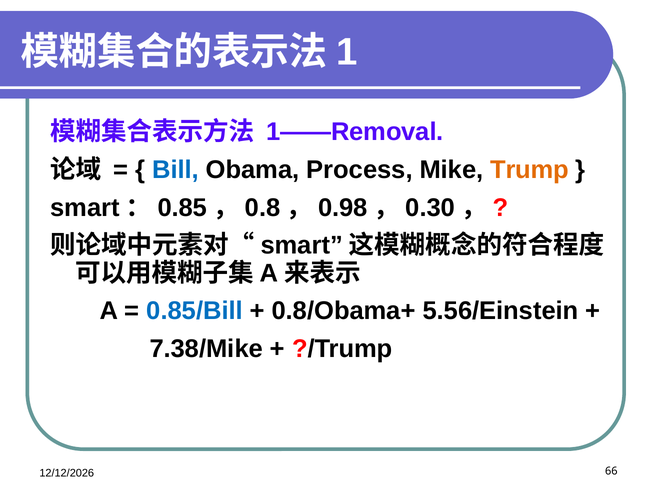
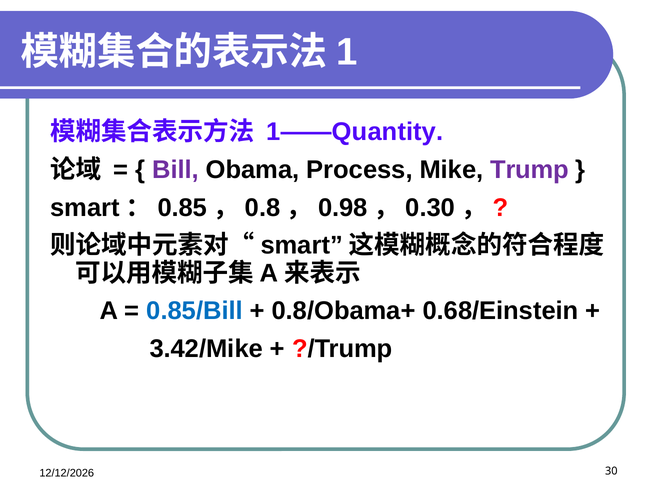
1——Removal: 1——Removal -> 1——Quantity (355, 132)
Bill colour: blue -> purple (175, 170)
Trump colour: orange -> purple (530, 170)
5.56/Einstein: 5.56/Einstein -> 0.68/Einstein (500, 311)
7.38/Mike: 7.38/Mike -> 3.42/Mike (206, 349)
66: 66 -> 30 (611, 471)
